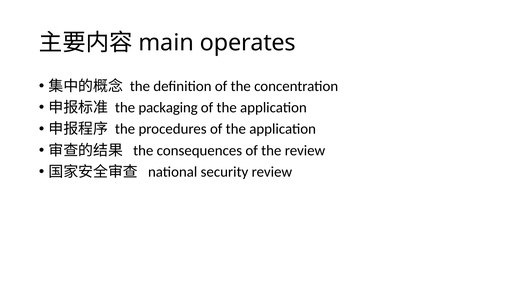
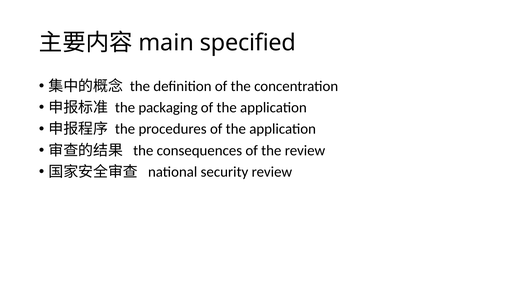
operates: operates -> specified (248, 43)
